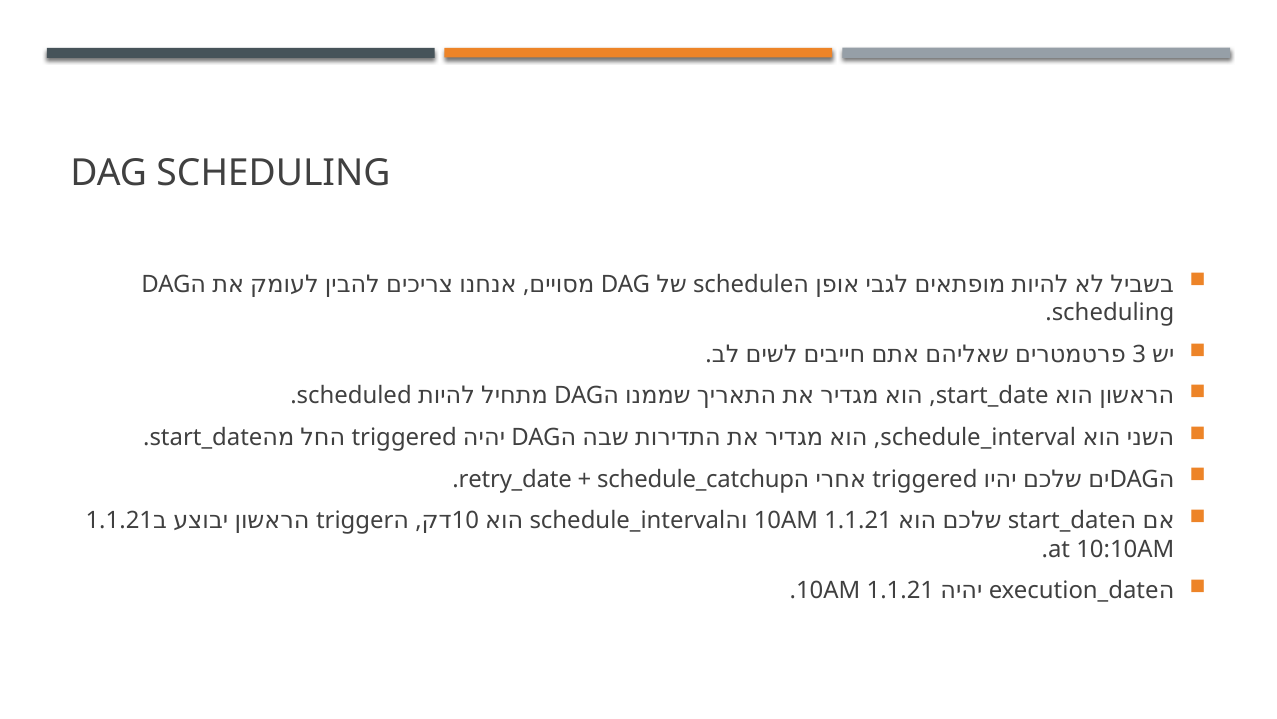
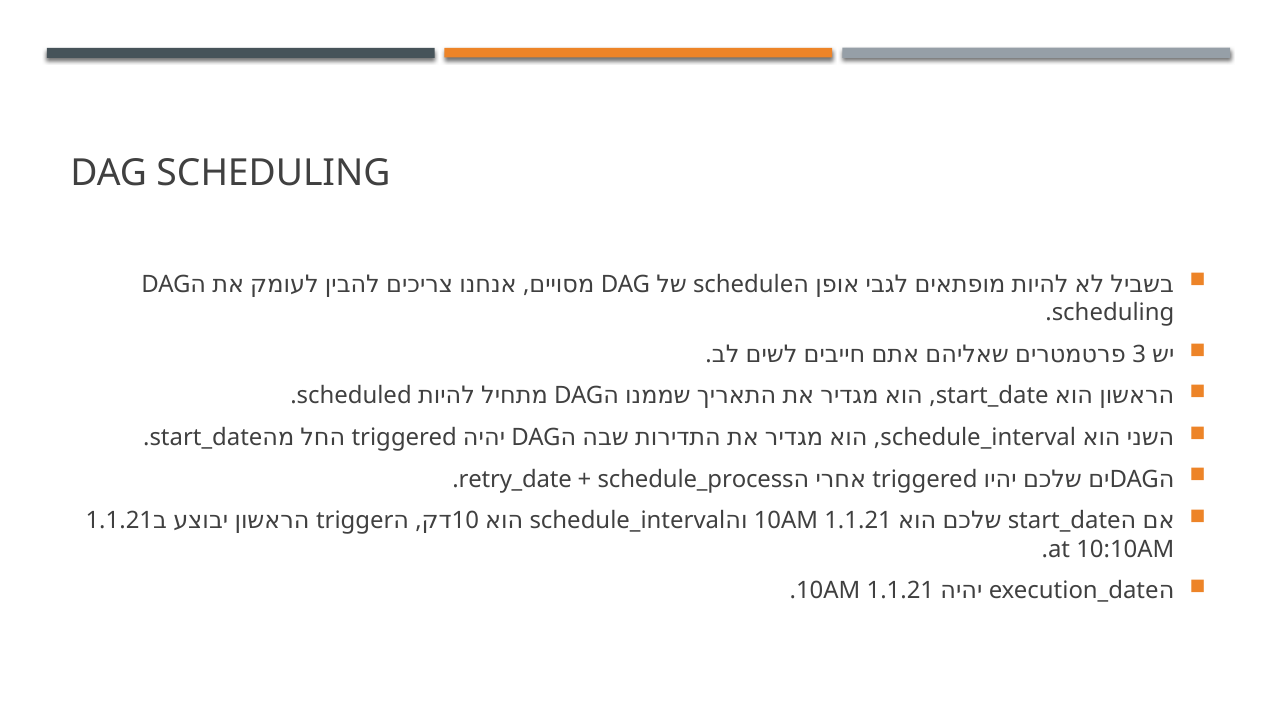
schedule_catchup: schedule_catchup -> schedule_process (696, 479)
